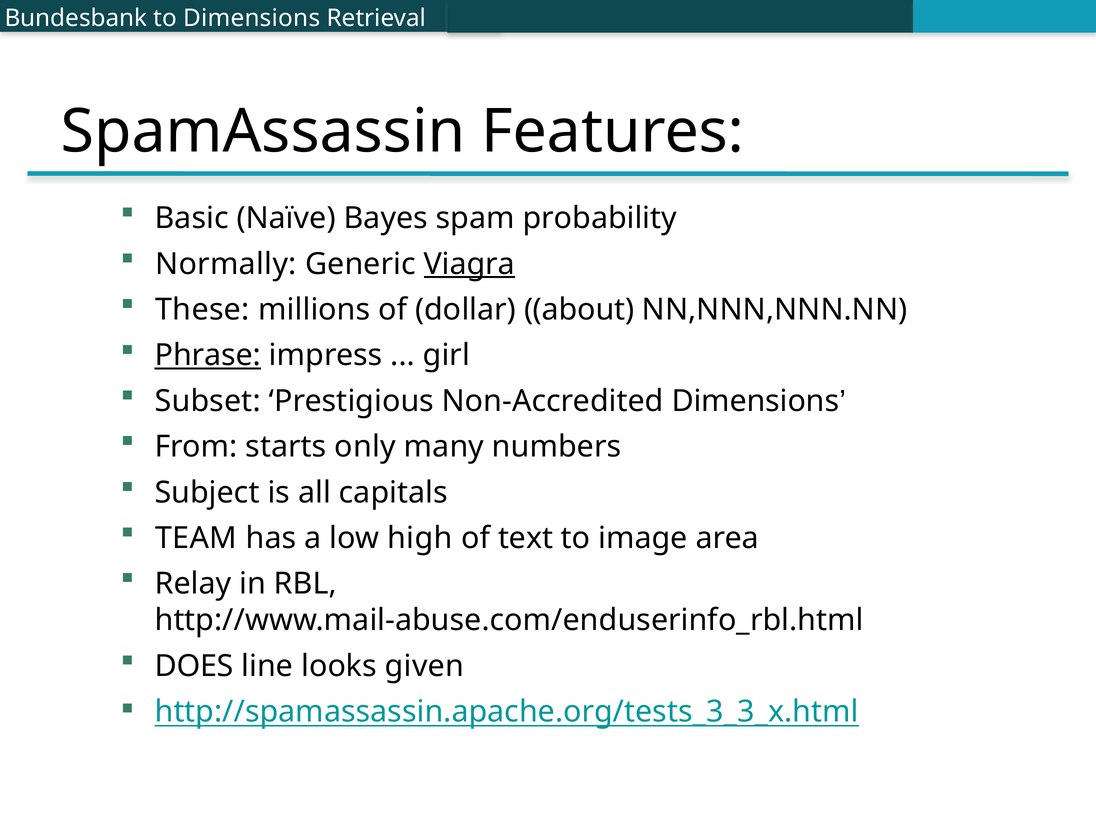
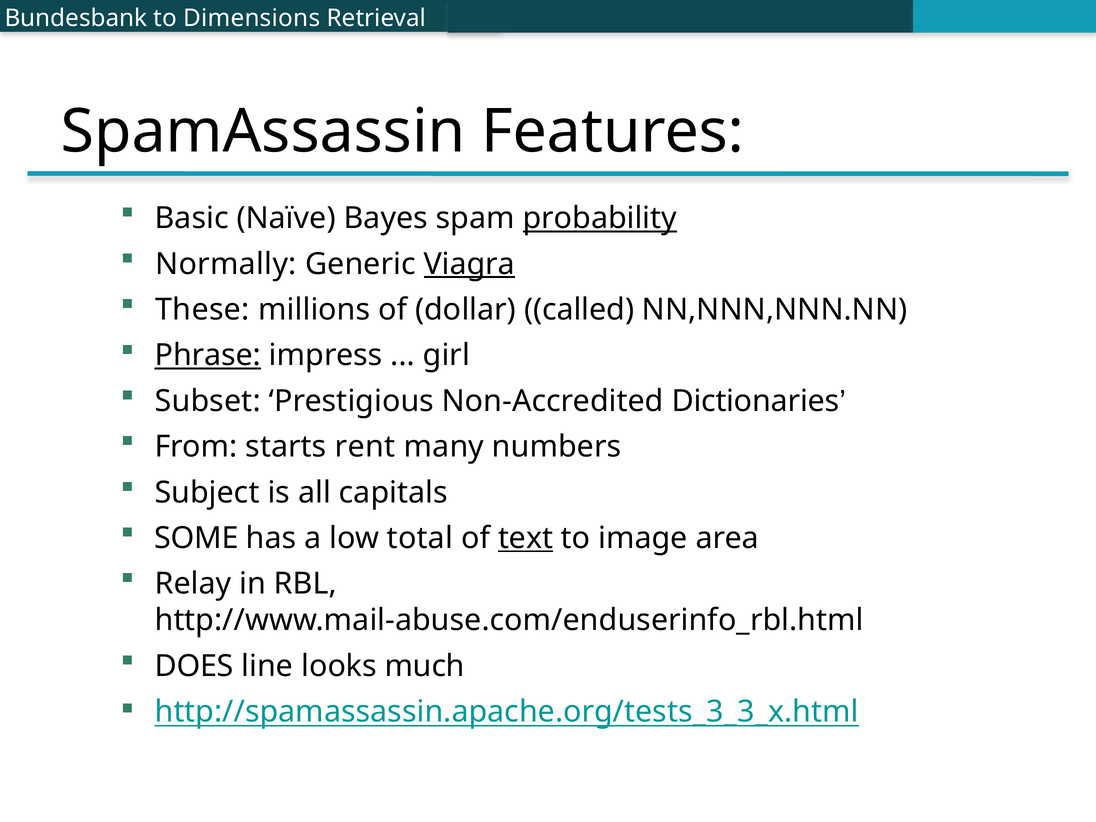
probability underline: none -> present (600, 218)
about: about -> called (579, 310)
Non-Accredited Dimensions: Dimensions -> Dictionaries (755, 401)
only: only -> rent (365, 447)
TEAM: TEAM -> SOME (196, 538)
high: high -> total (420, 538)
text underline: none -> present (526, 538)
given: given -> much (425, 666)
